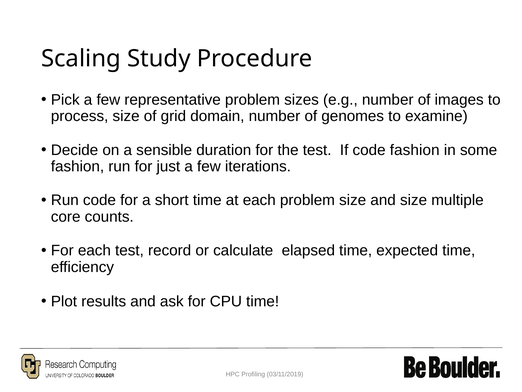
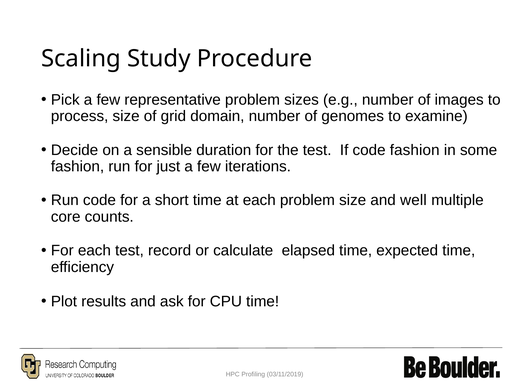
and size: size -> well (413, 200)
